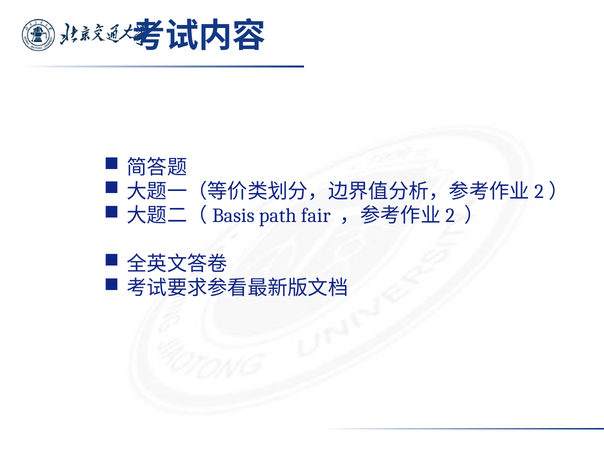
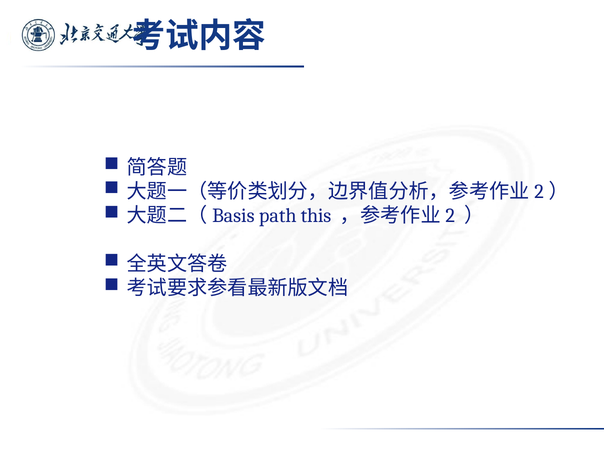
fair: fair -> this (316, 216)
